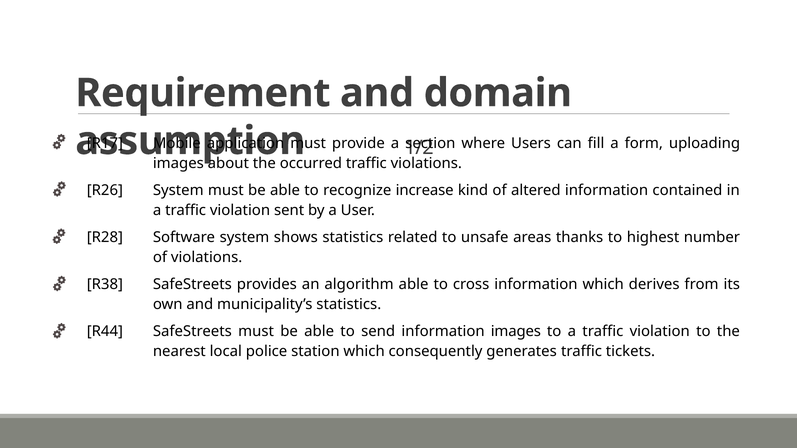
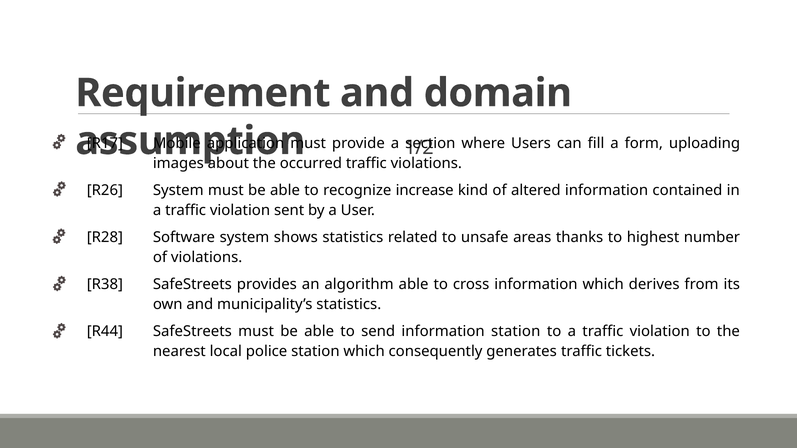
information images: images -> station (516, 331)
